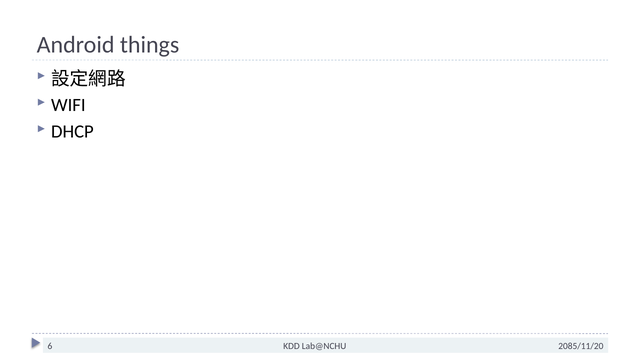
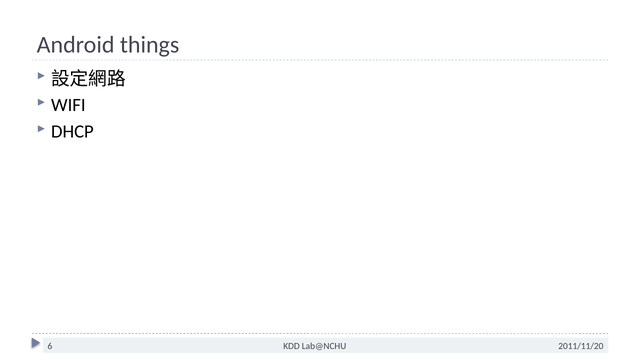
2085/11/20: 2085/11/20 -> 2011/11/20 (581, 346)
